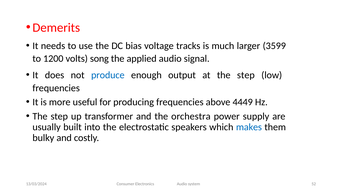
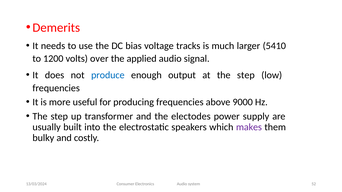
3599: 3599 -> 5410 (274, 46)
song: song -> over (99, 59)
4449: 4449 -> 9000 (243, 102)
orchestra: orchestra -> electodes (191, 117)
makes colour: blue -> purple (249, 127)
